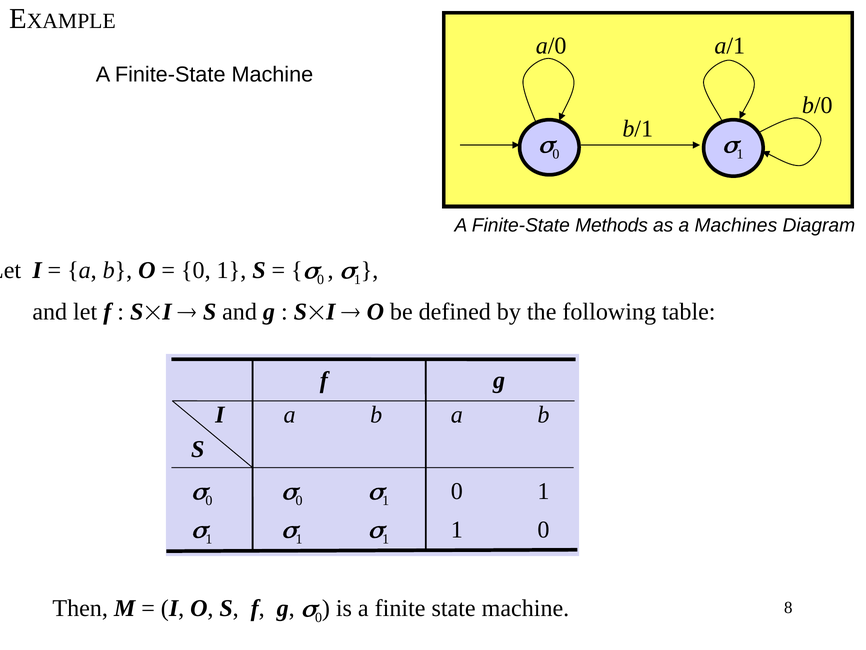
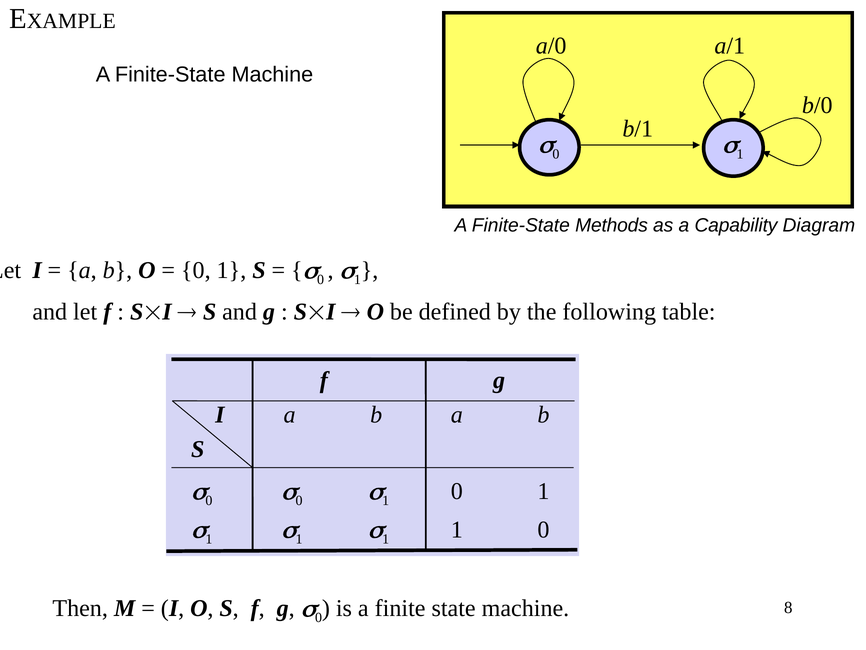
Machines: Machines -> Capability (736, 225)
